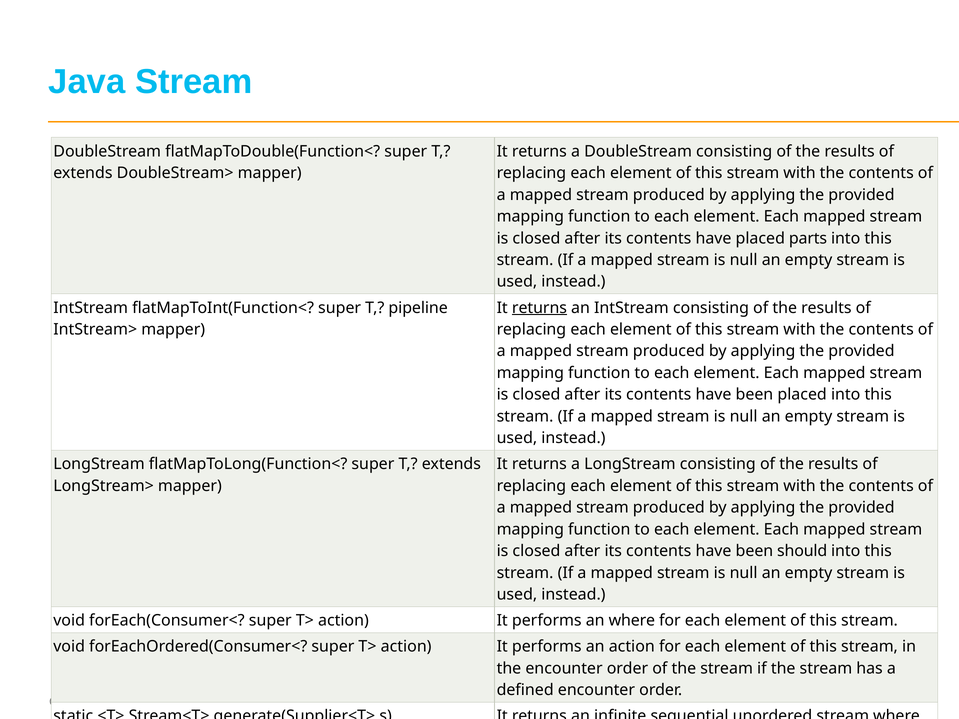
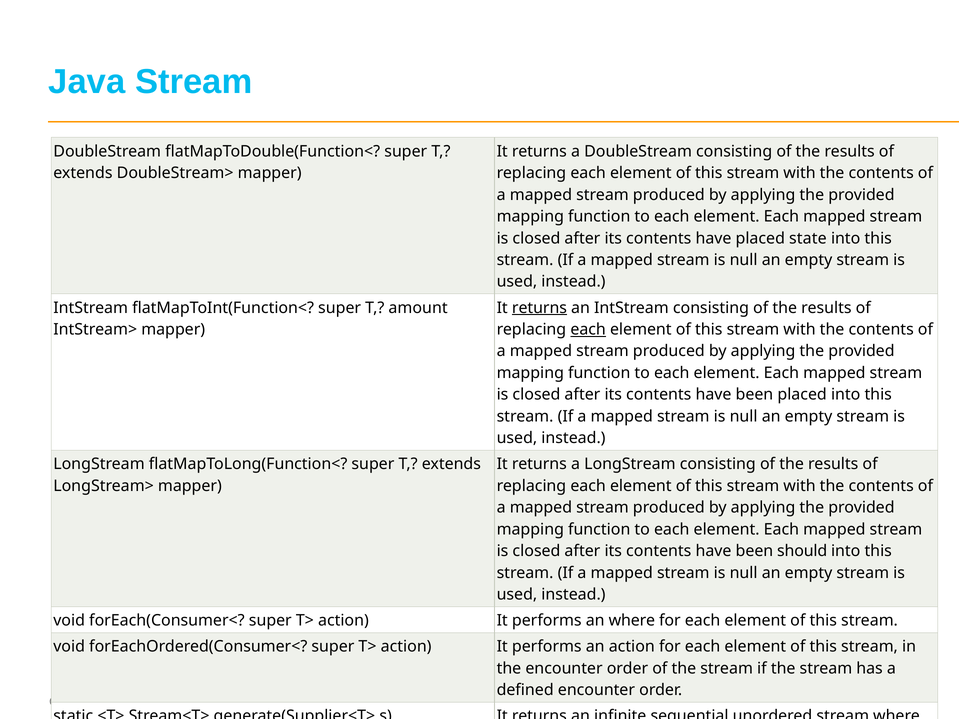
parts: parts -> state (808, 238)
pipeline: pipeline -> amount (418, 308)
each underline: none -> present (588, 330)
